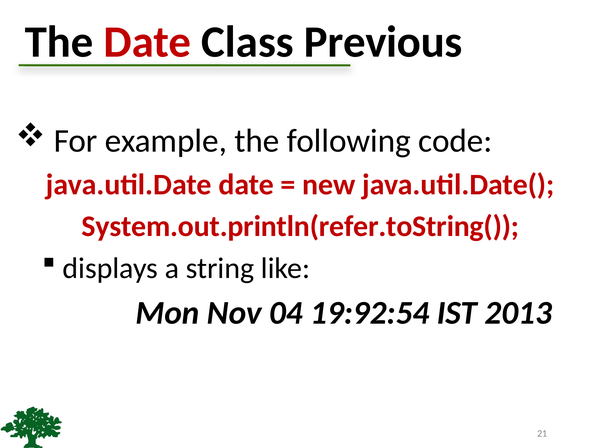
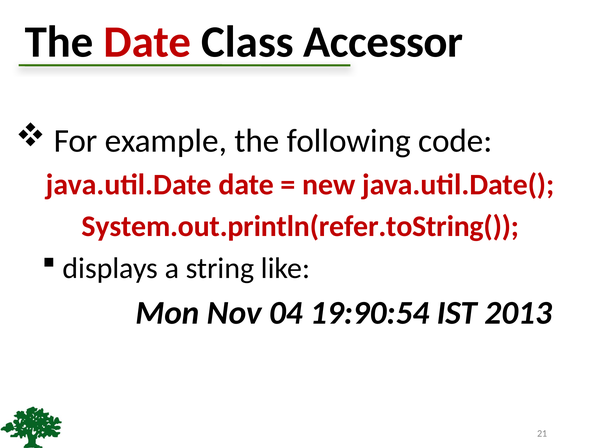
Previous: Previous -> Accessor (383, 42)
19:92:54: 19:92:54 -> 19:90:54 (370, 313)
